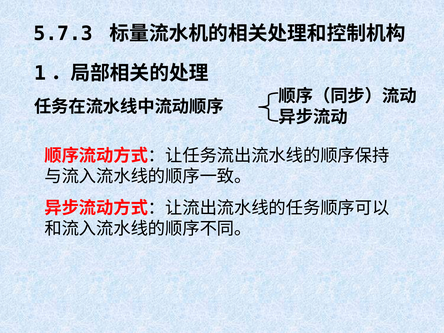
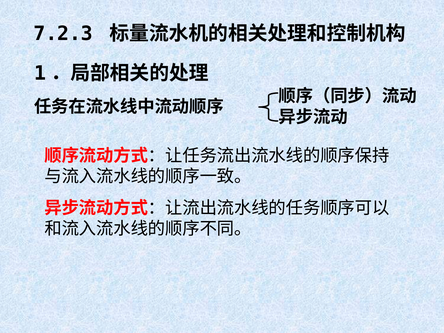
5.7.3: 5.7.3 -> 7.2.3 (63, 34)
